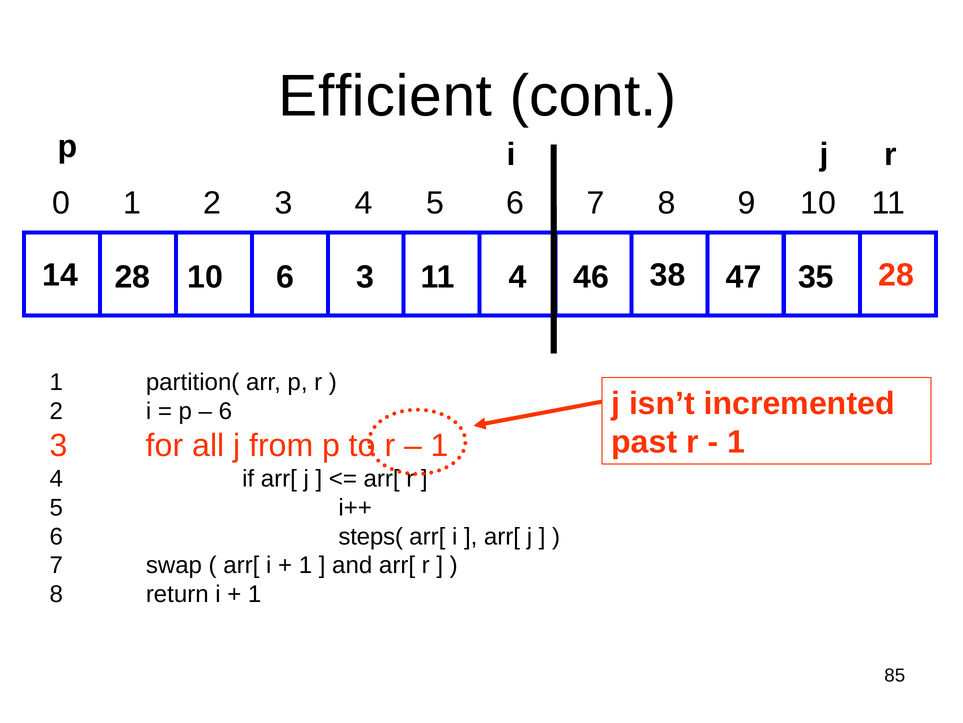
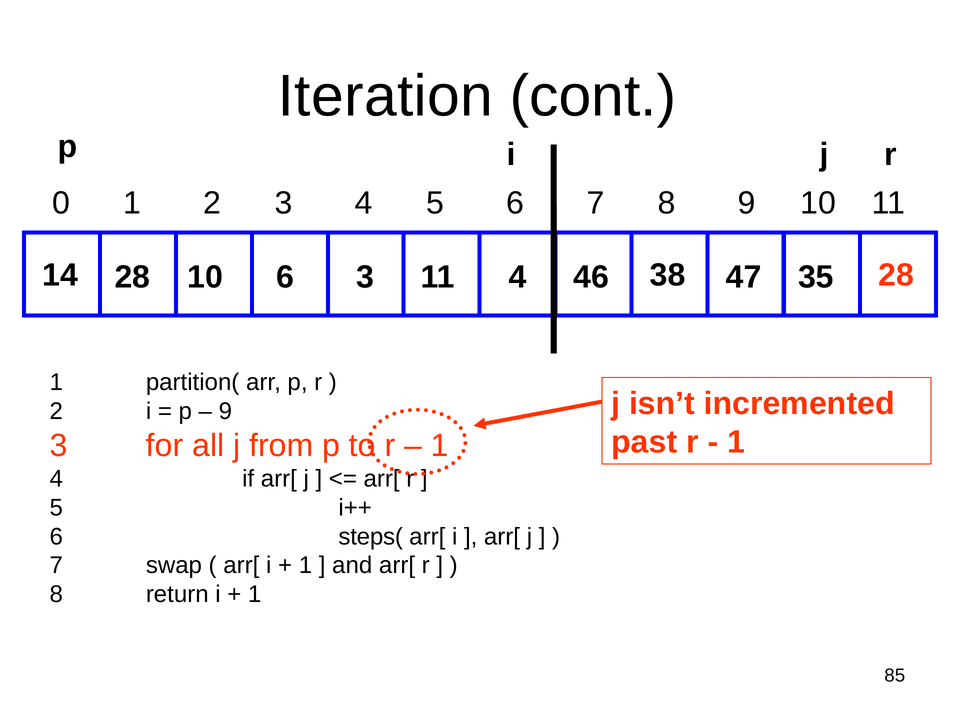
Efficient: Efficient -> Iteration (385, 96)
6: 6 -> 9 (225, 411)
